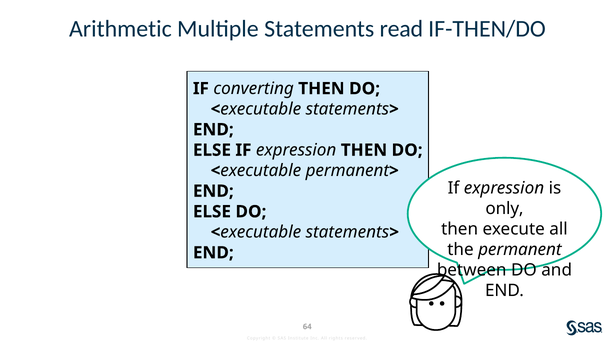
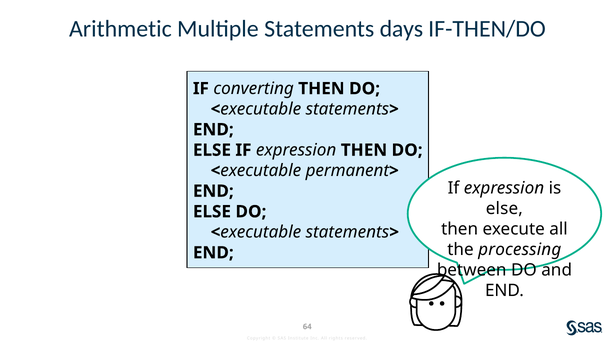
read: read -> days (401, 29)
only: only -> else (504, 209)
the permanent: permanent -> processing (520, 250)
